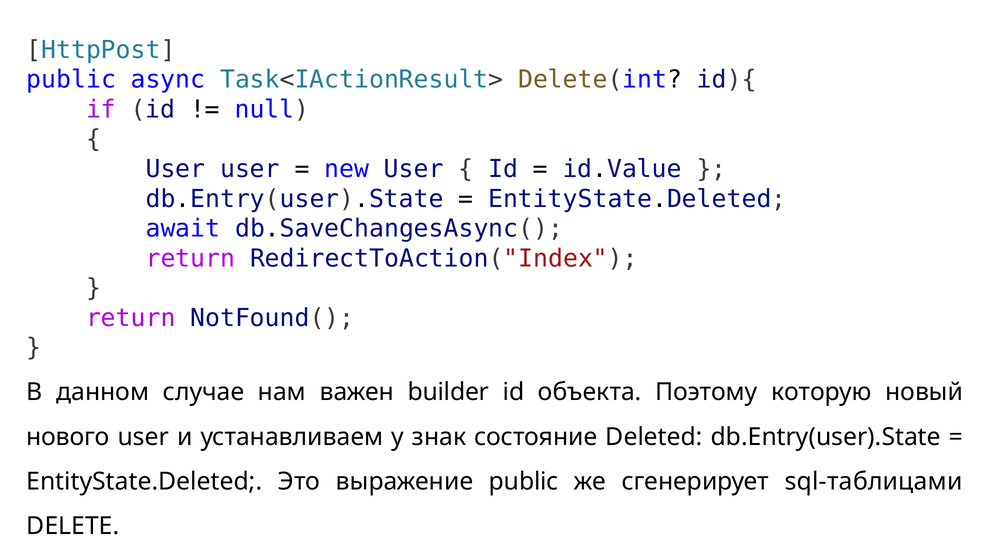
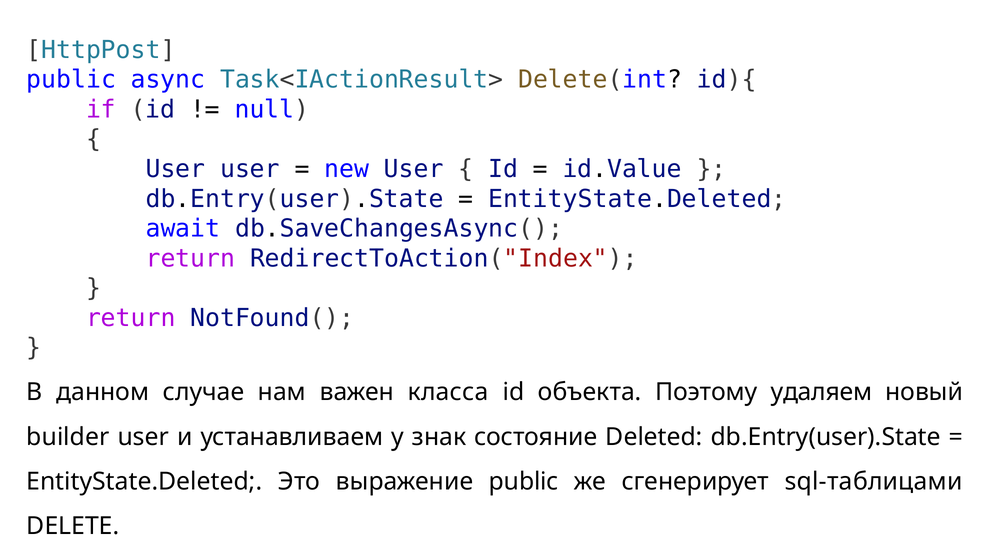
builder: builder -> класса (448, 392)
которую: которую -> удаляем (822, 392)
нового: нового -> builder (68, 436)
